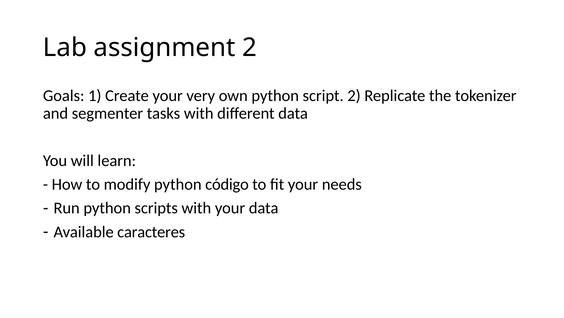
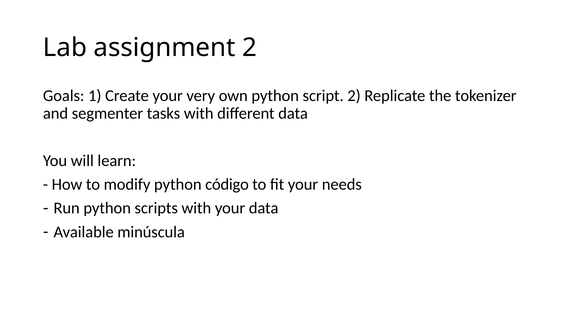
caracteres: caracteres -> minúscula (151, 231)
